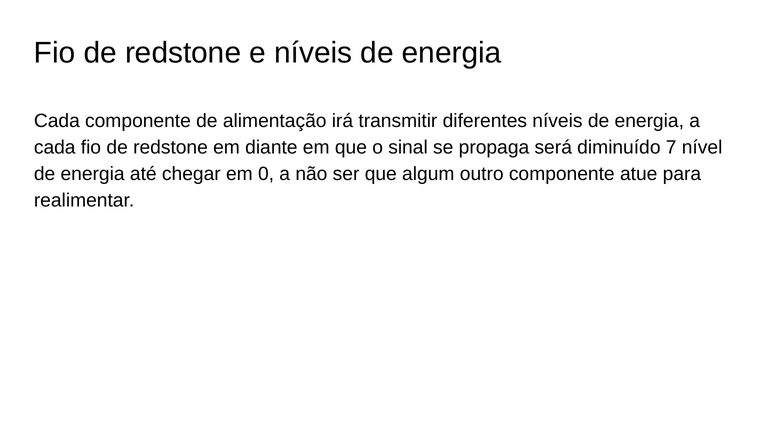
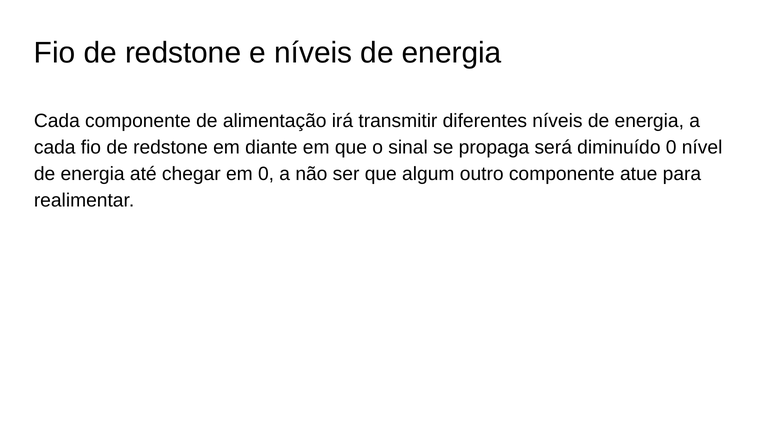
diminuído 7: 7 -> 0 (671, 147)
